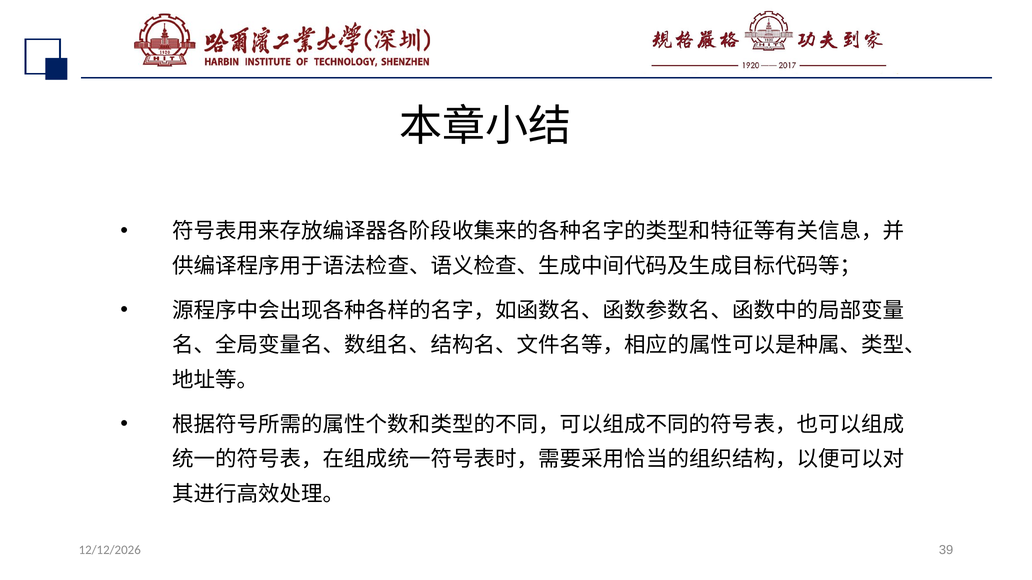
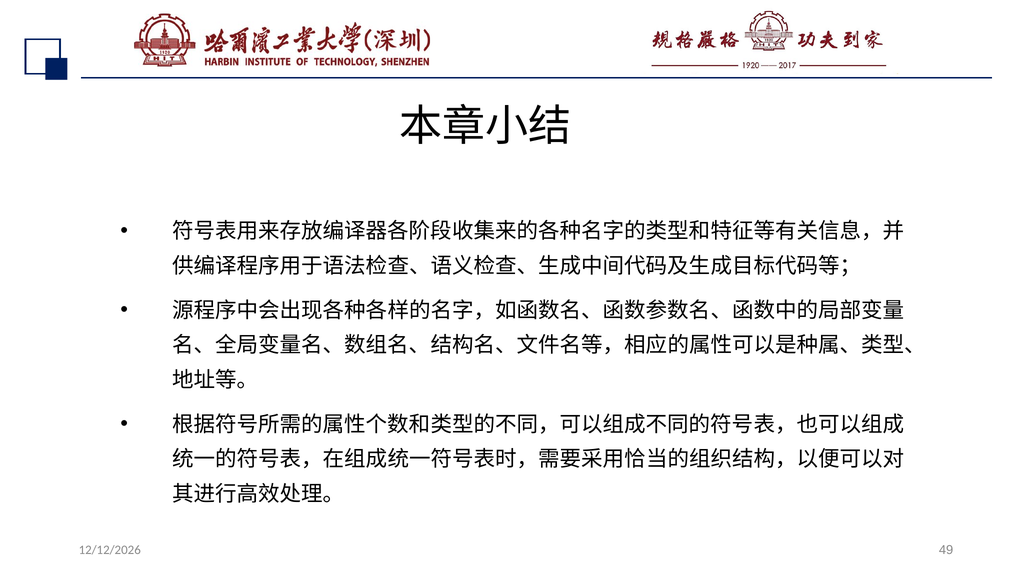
39: 39 -> 49 (946, 551)
